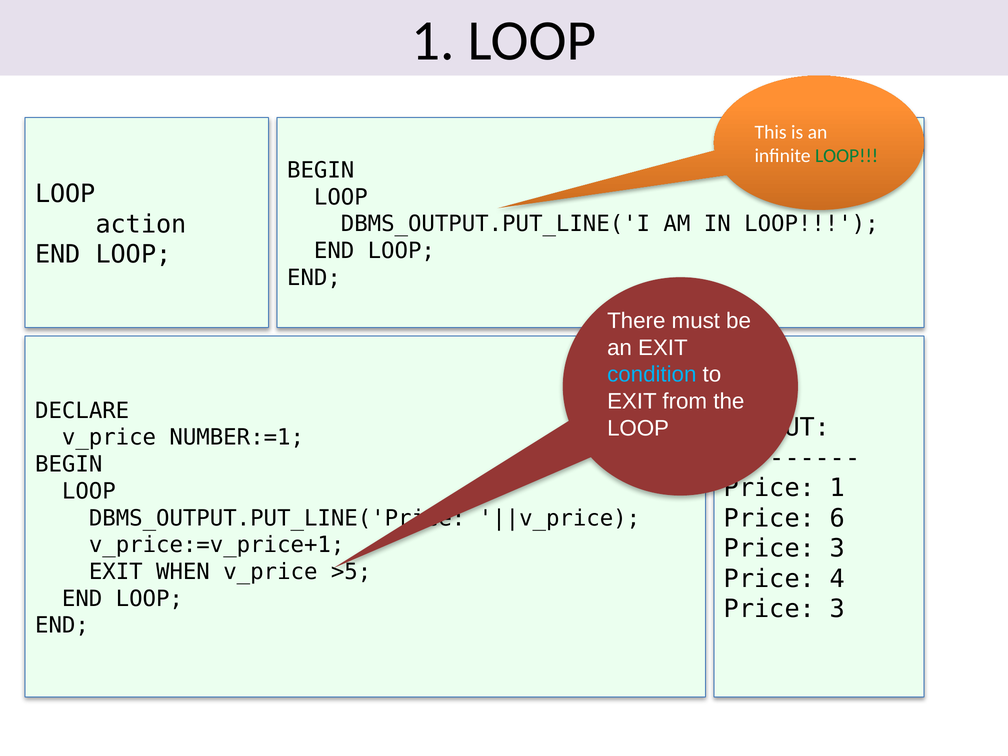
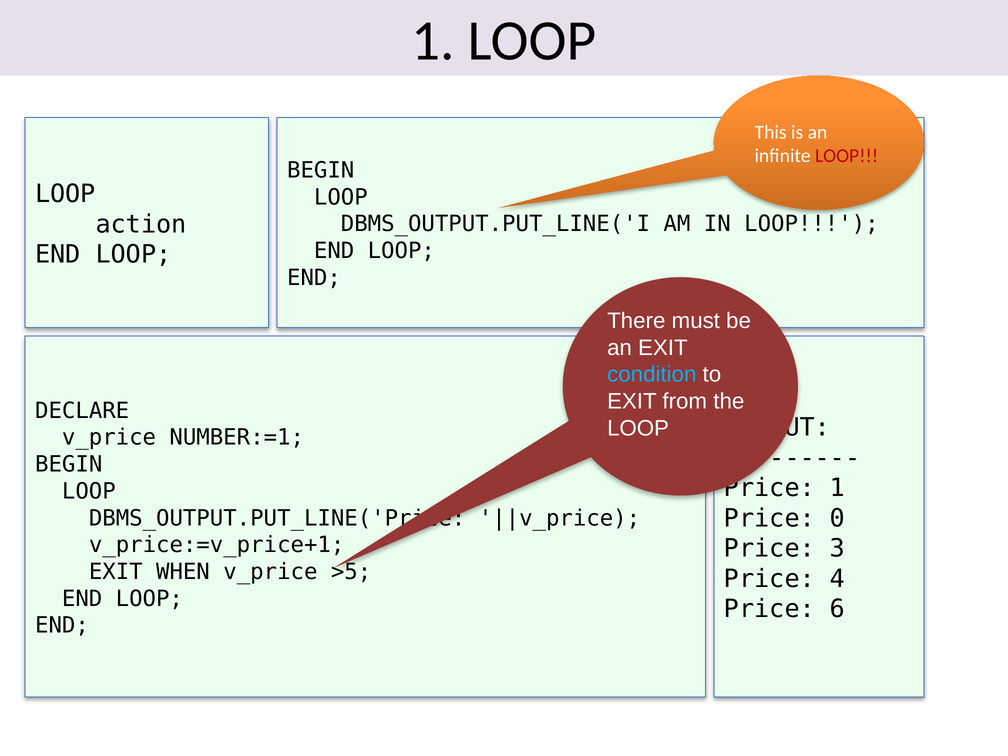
LOOP colour: green -> red (847, 156)
6: 6 -> 0 (838, 518)
3: 3 -> 6 (838, 609)
